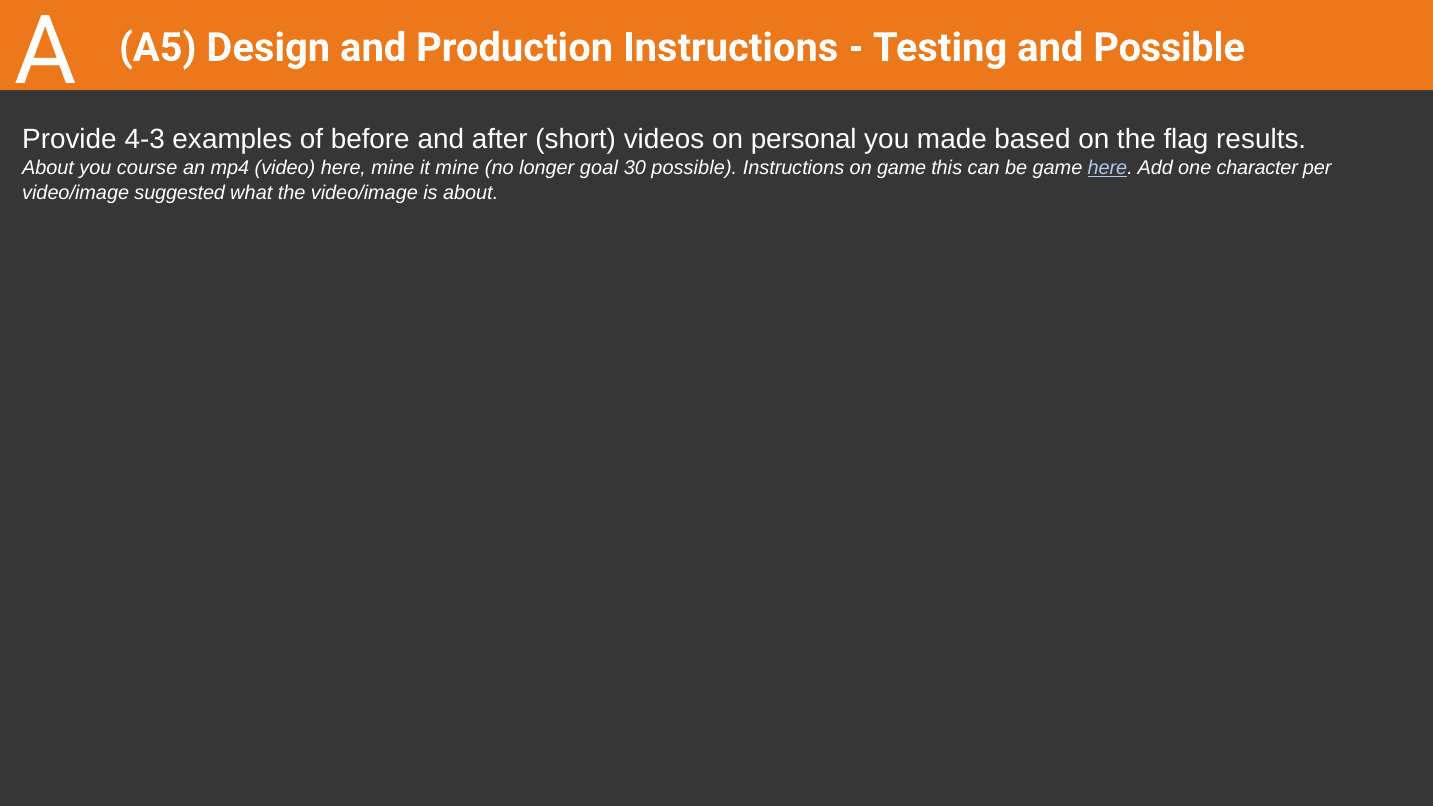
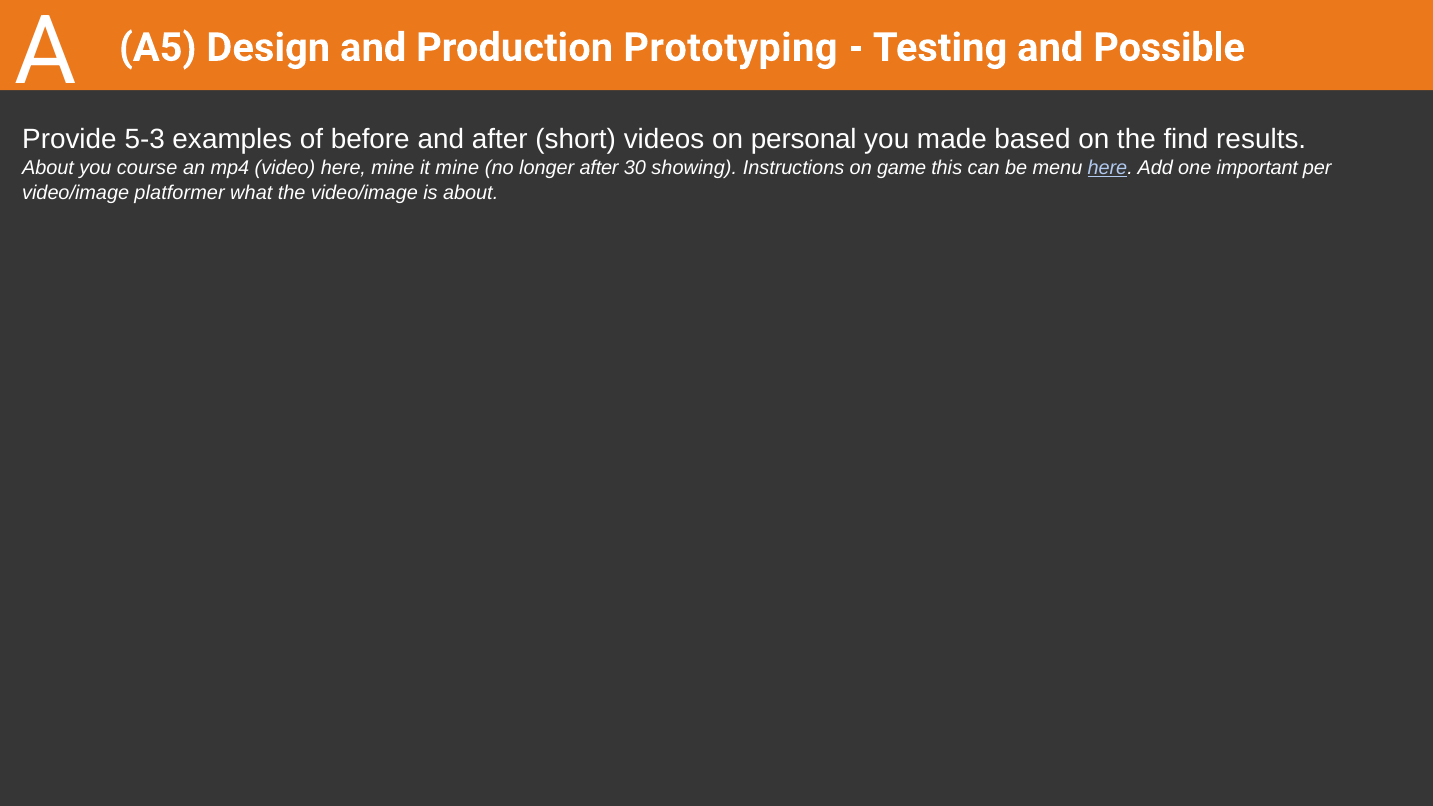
Production Instructions: Instructions -> Prototyping (730, 48)
4-3: 4-3 -> 5-3 (145, 139)
flag: flag -> find (1186, 139)
longer goal: goal -> after (599, 168)
30 possible: possible -> showing (694, 168)
be game: game -> menu (1057, 168)
character: character -> important (1257, 168)
suggested: suggested -> platformer (180, 193)
